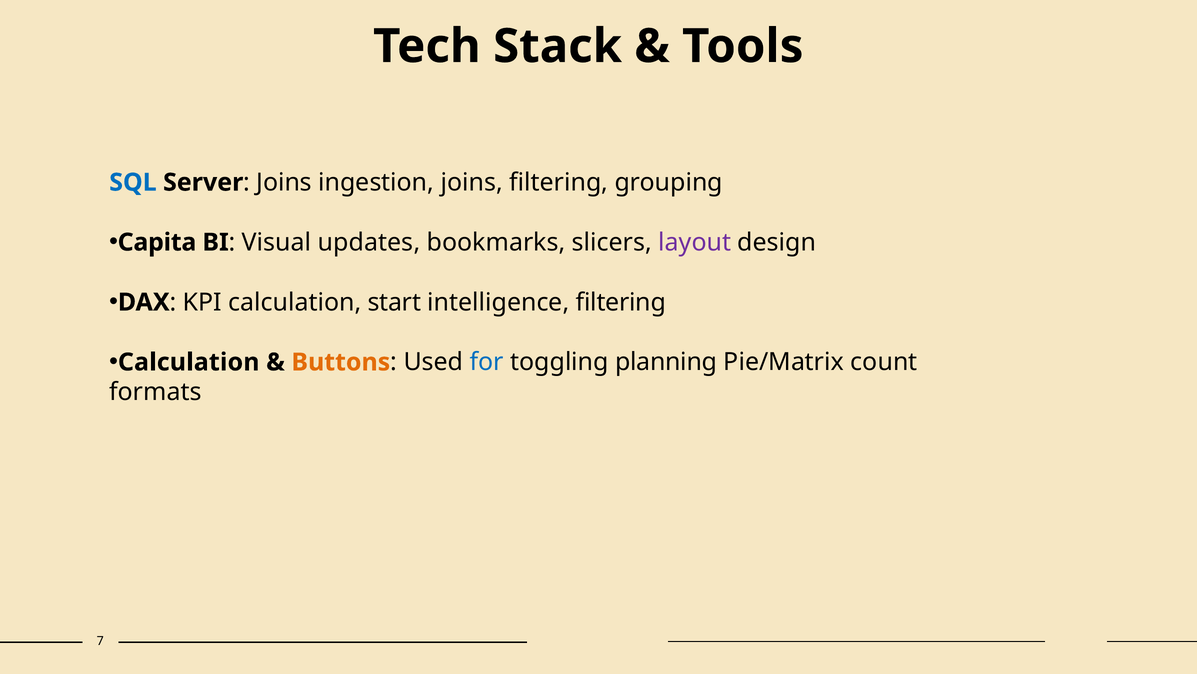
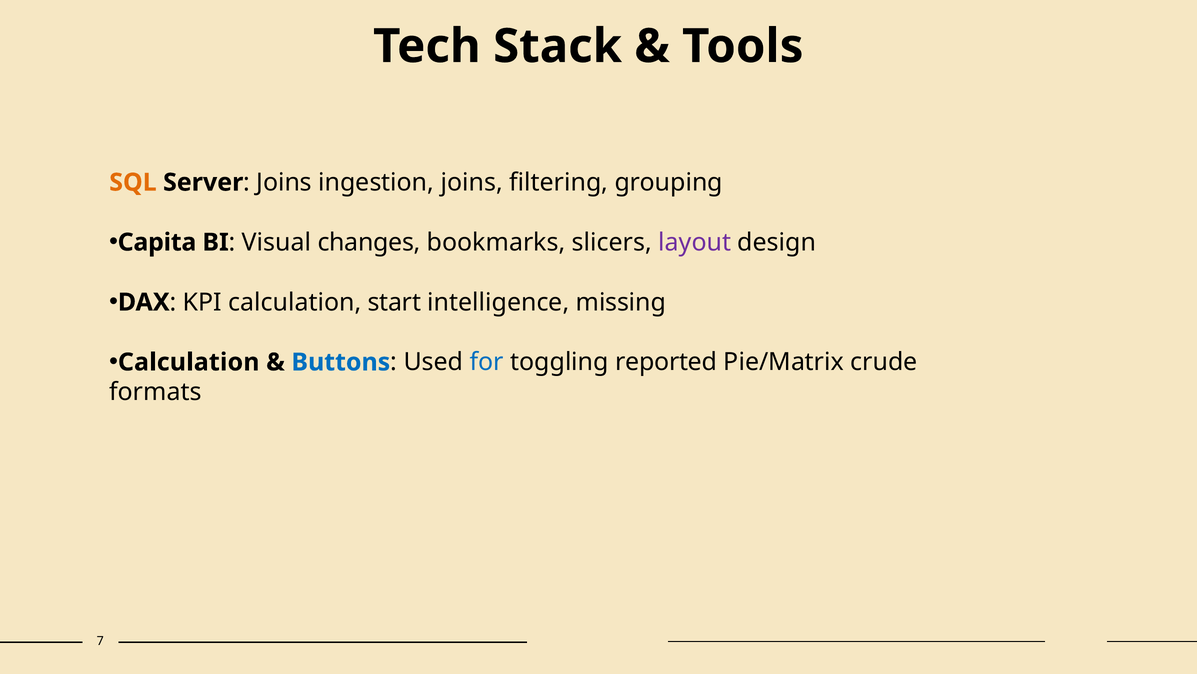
SQL colour: blue -> orange (133, 182)
updates: updates -> changes (369, 242)
intelligence filtering: filtering -> missing (621, 302)
Buttons colour: orange -> blue (341, 362)
planning: planning -> reported (666, 362)
count: count -> crude (884, 362)
